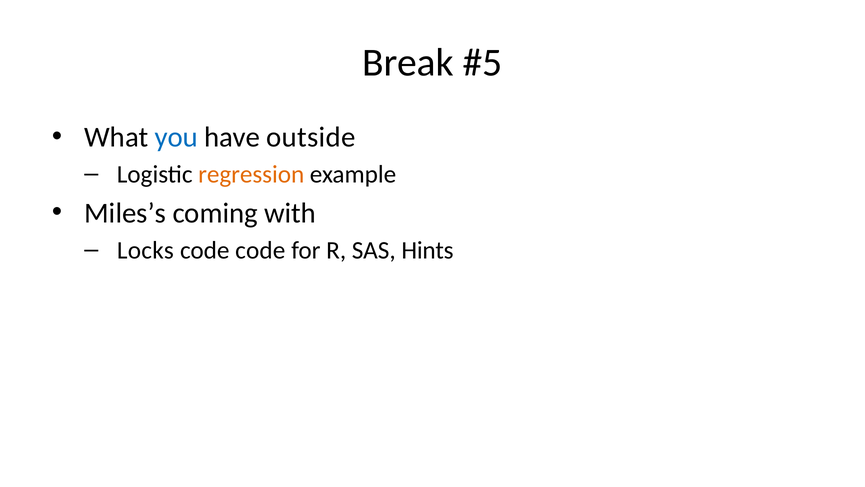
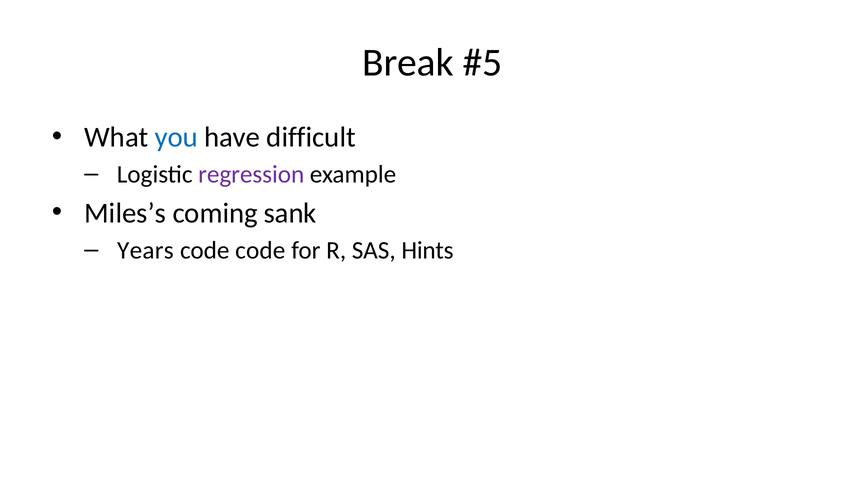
outside: outside -> difficult (311, 137)
regression colour: orange -> purple (251, 174)
with: with -> sank (290, 213)
Locks: Locks -> Years (145, 250)
